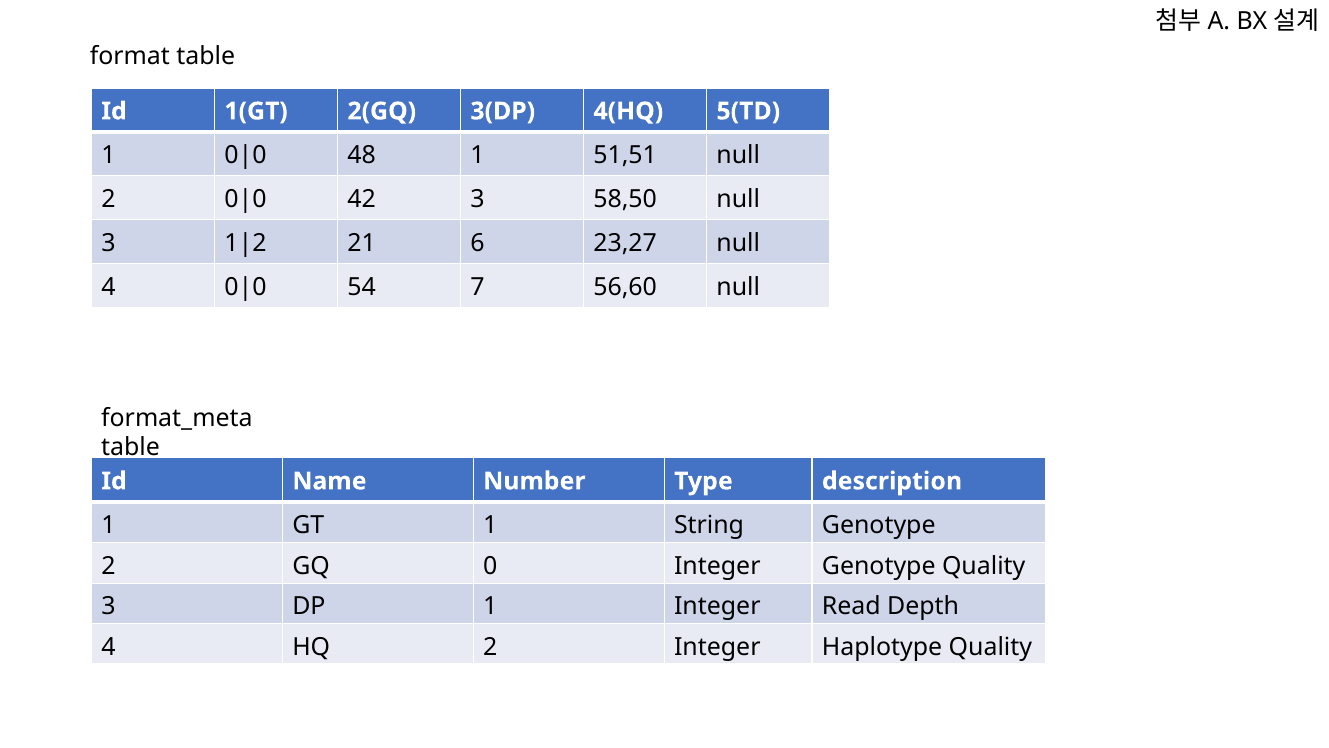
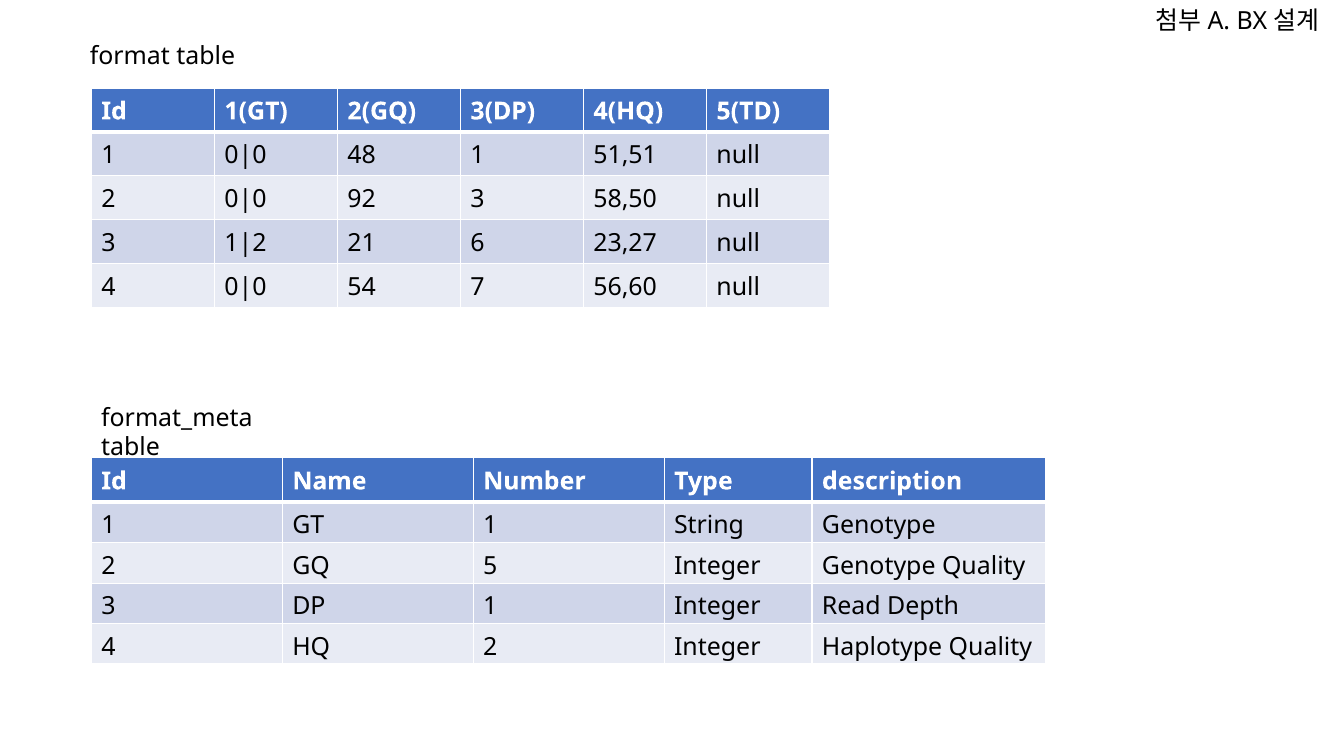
42: 42 -> 92 (362, 199)
0: 0 -> 5 (490, 566)
